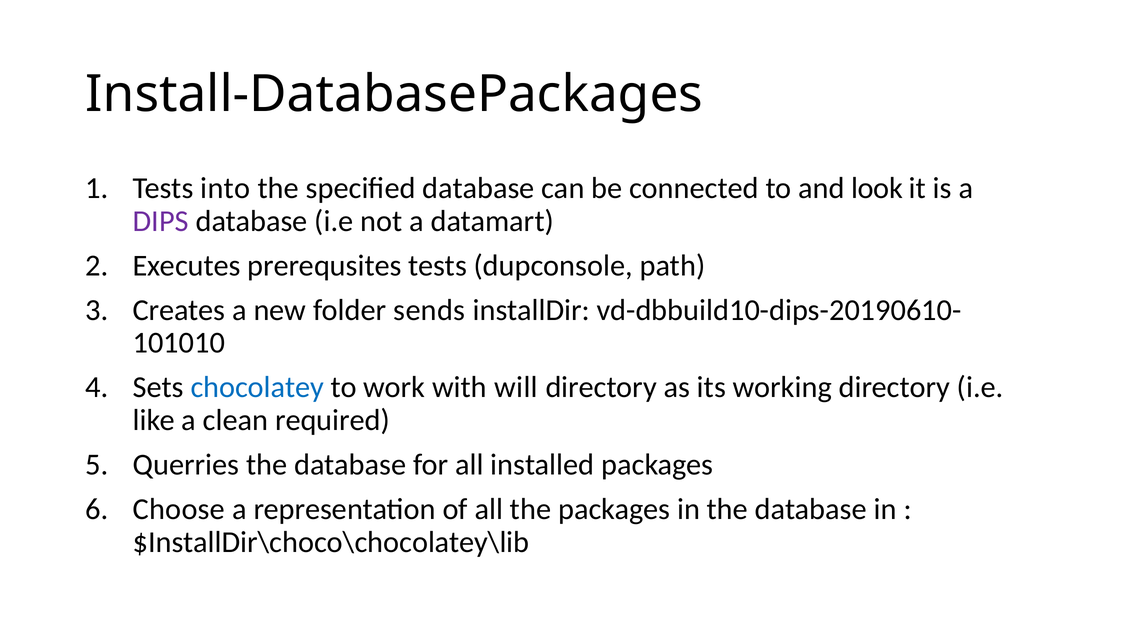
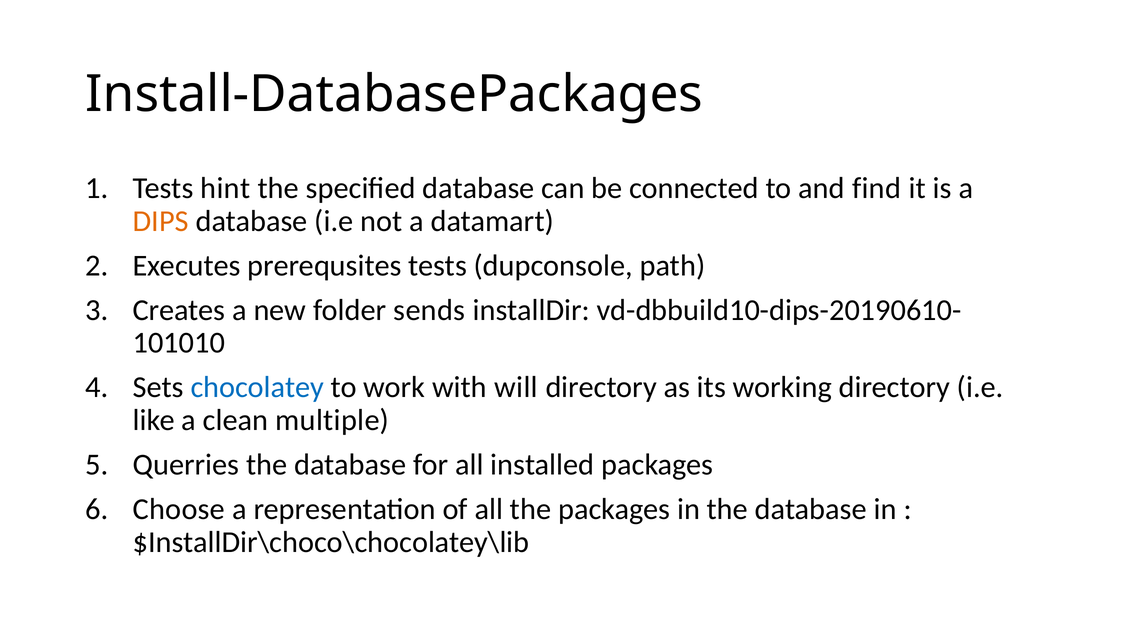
into: into -> hint (225, 188)
look: look -> find (877, 188)
DIPS colour: purple -> orange (161, 221)
required: required -> multiple (332, 420)
